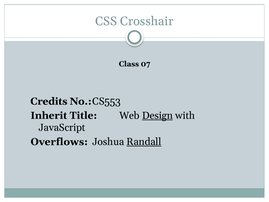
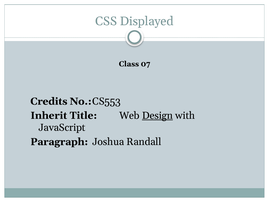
Crosshair: Crosshair -> Displayed (147, 21)
Overflows: Overflows -> Paragraph (59, 142)
Randall underline: present -> none (144, 142)
